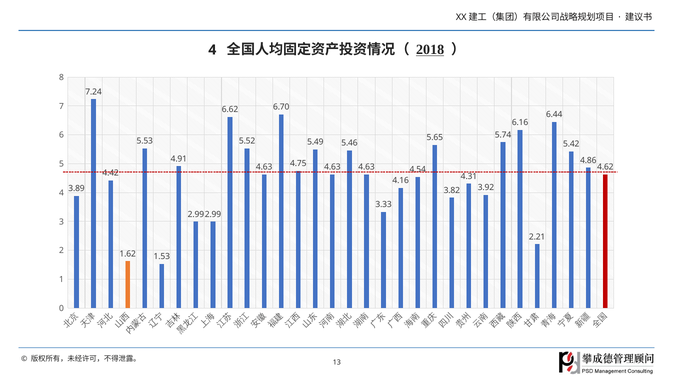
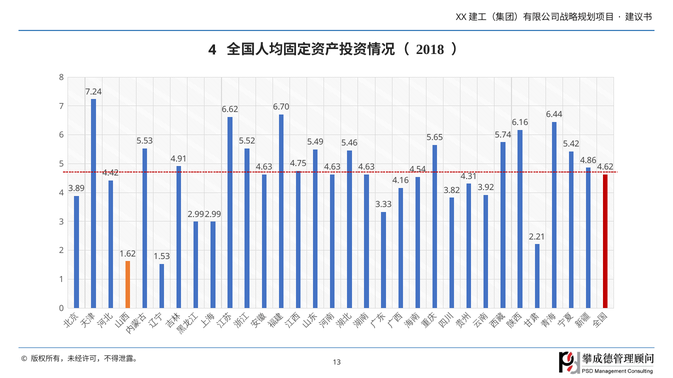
2018 underline: present -> none (430, 50)
